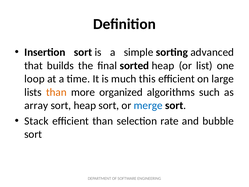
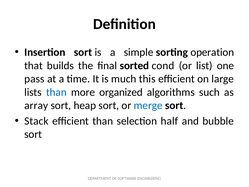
advanced: advanced -> operation (212, 52)
sorted heap: heap -> cond (163, 66)
loop: loop -> pass (34, 79)
than colour: orange -> blue (56, 92)
rate: rate -> half (169, 121)
